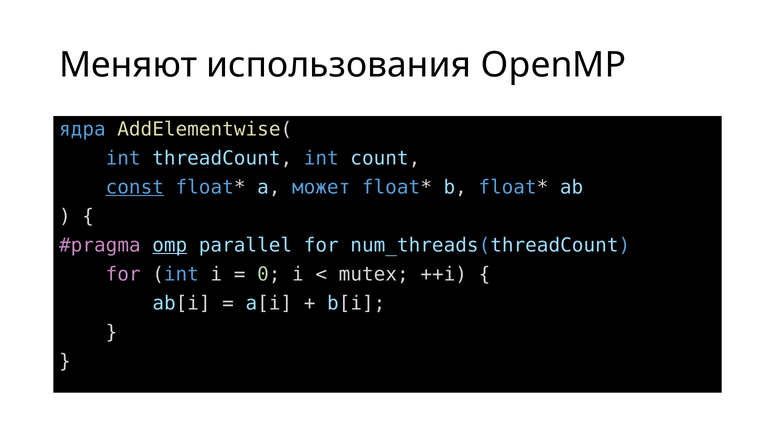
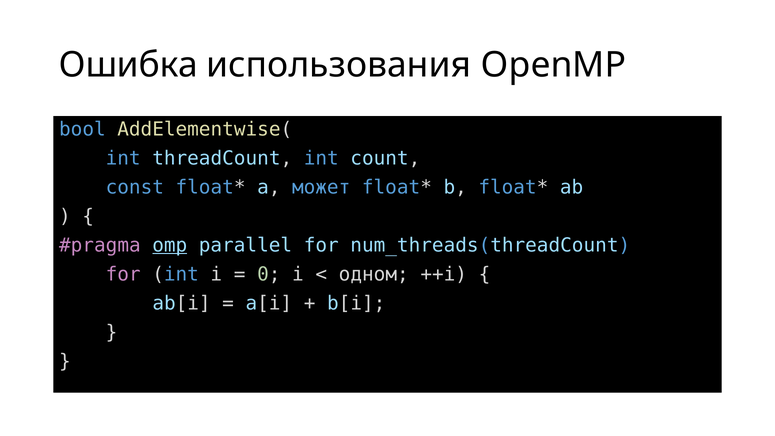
Меняют: Меняют -> Ошибка (128, 65)
ядра: ядра -> bool (82, 129)
const underline: present -> none (135, 187)
mutex: mutex -> одном (374, 274)
